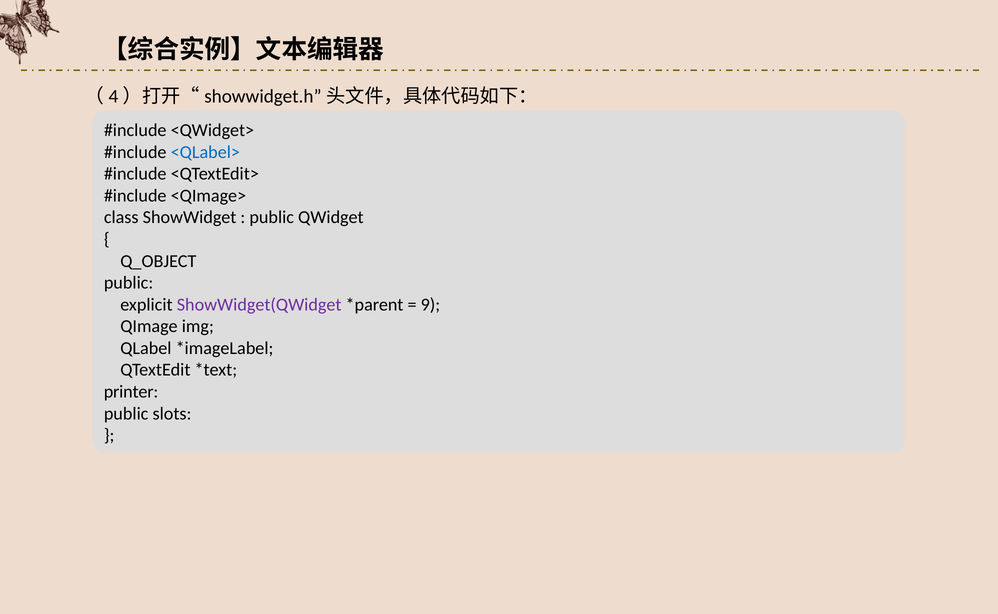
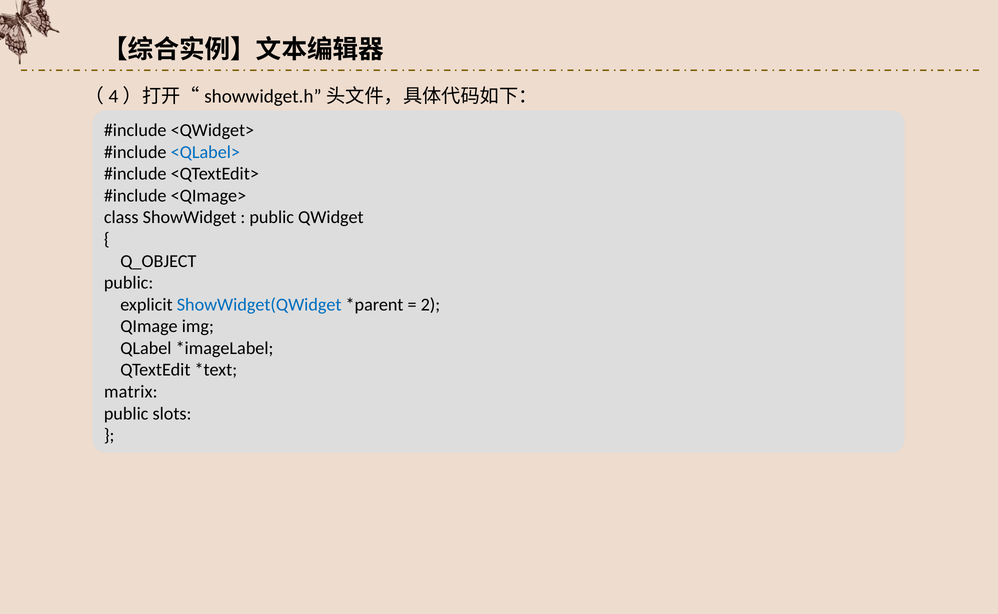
ShowWidget(QWidget colour: purple -> blue (259, 304)
9: 9 -> 2 (430, 304)
printer: printer -> matrix (131, 392)
